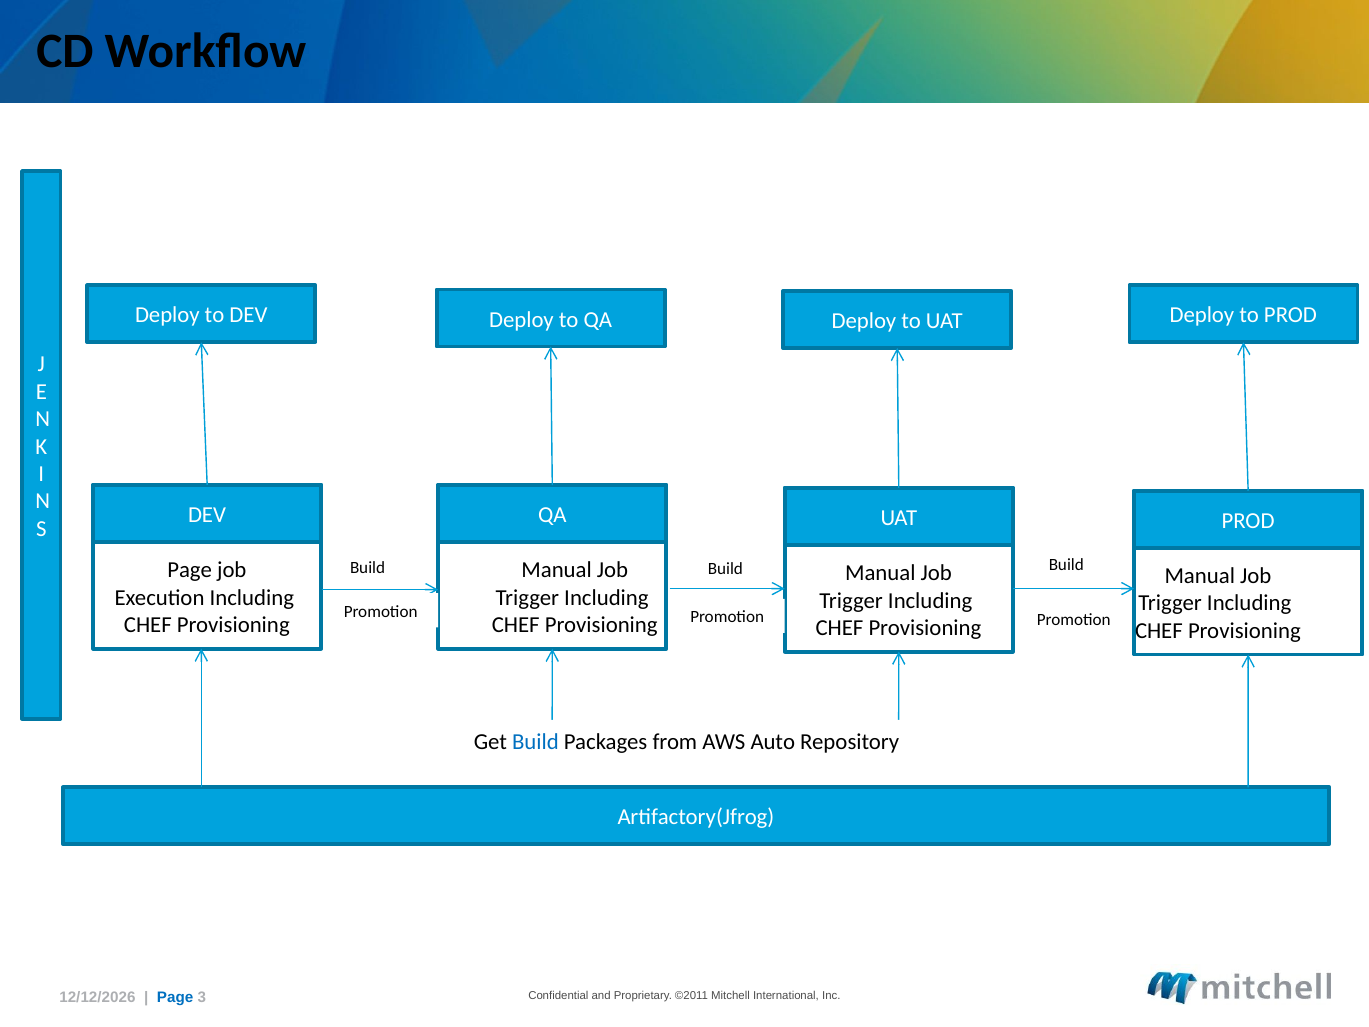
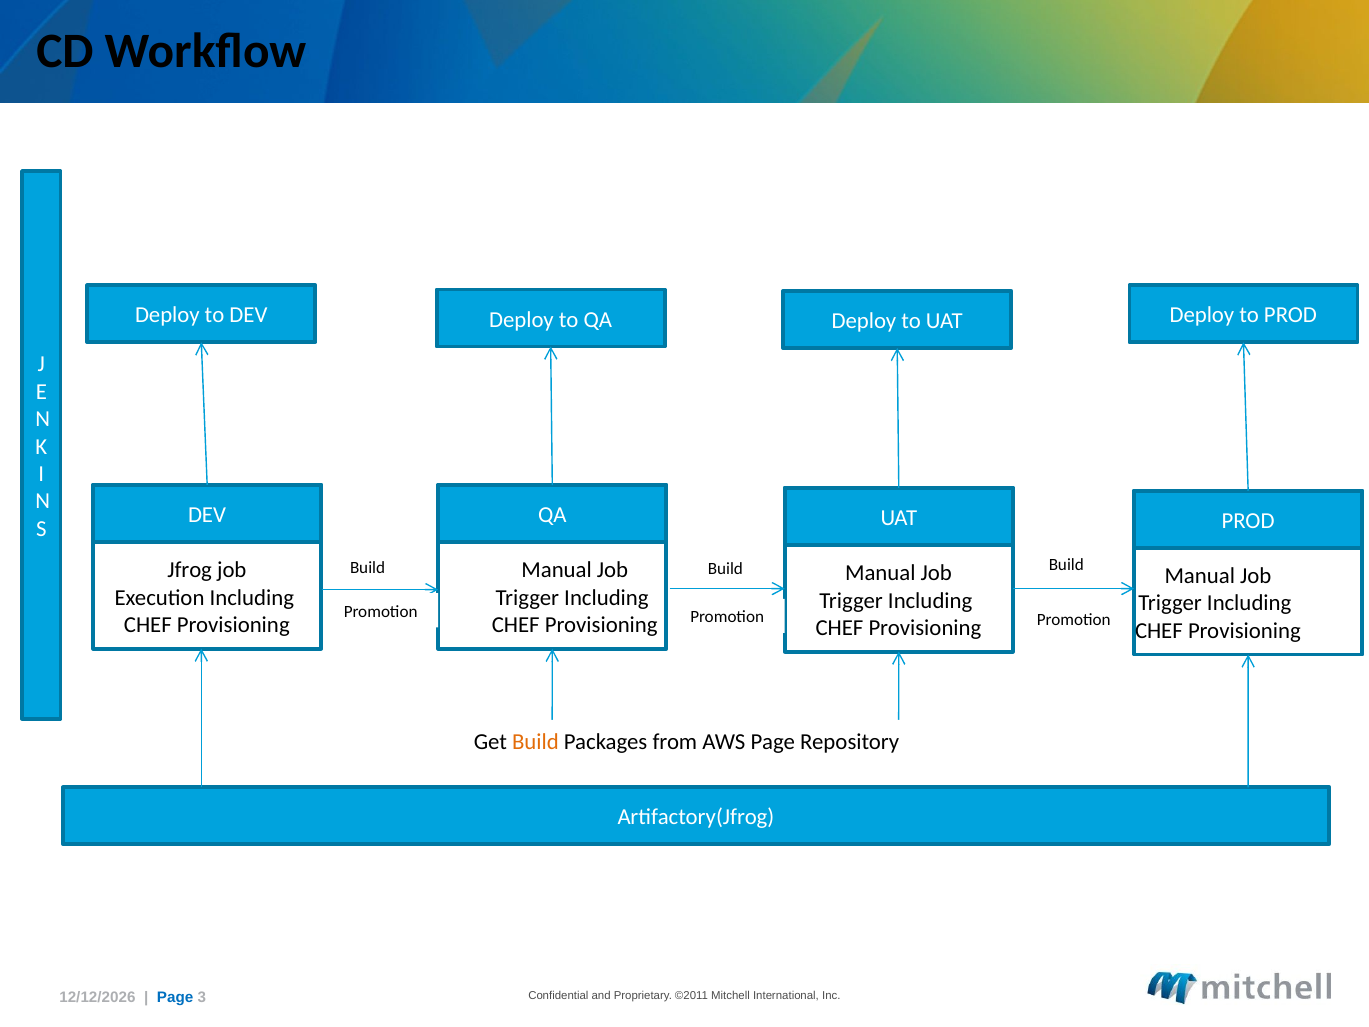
Page: Page -> Jfrog (190, 570)
Build colour: blue -> orange (535, 742)
AWS Auto: Auto -> Page (773, 742)
